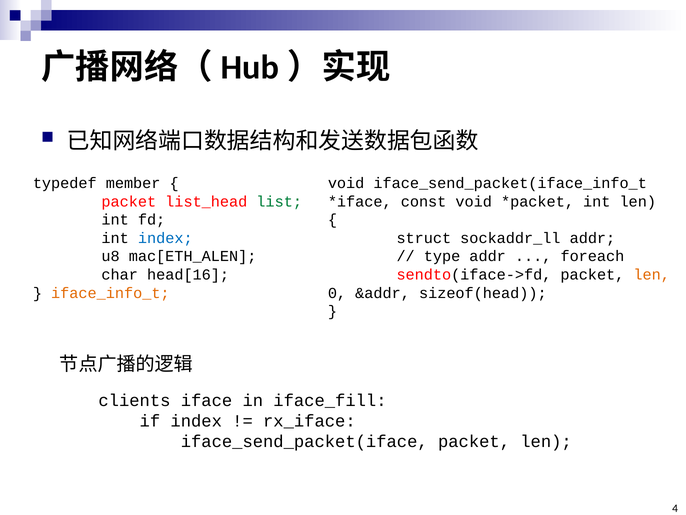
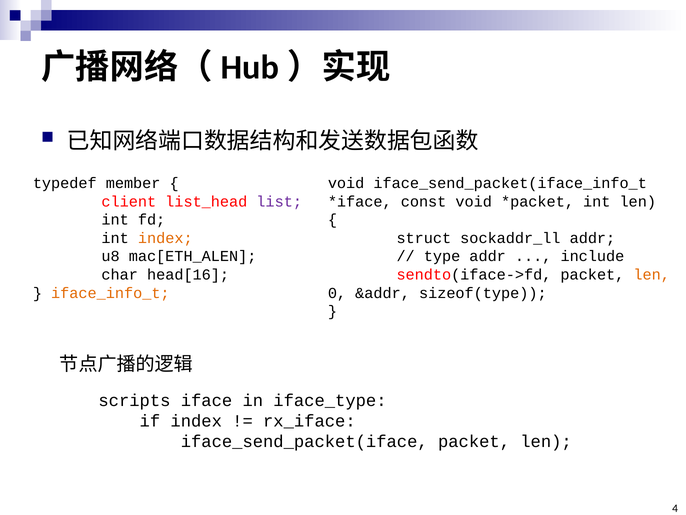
packet: packet -> client (129, 201)
list colour: green -> purple (279, 201)
index colour: blue -> orange (165, 238)
foreach: foreach -> include (592, 256)
sizeof(head: sizeof(head -> sizeof(type (483, 293)
clients: clients -> scripts (134, 400)
iface_fill: iface_fill -> iface_type (330, 400)
